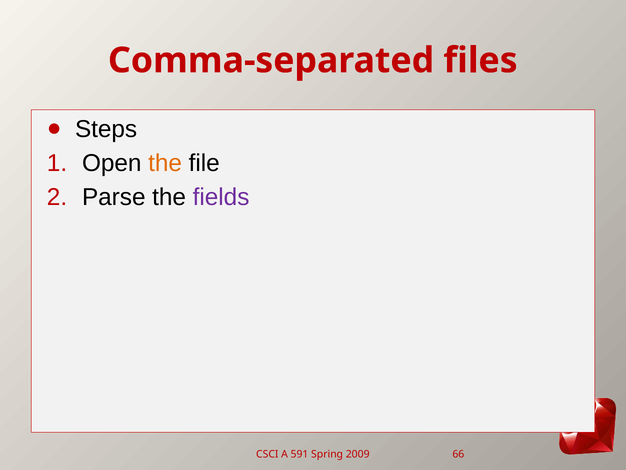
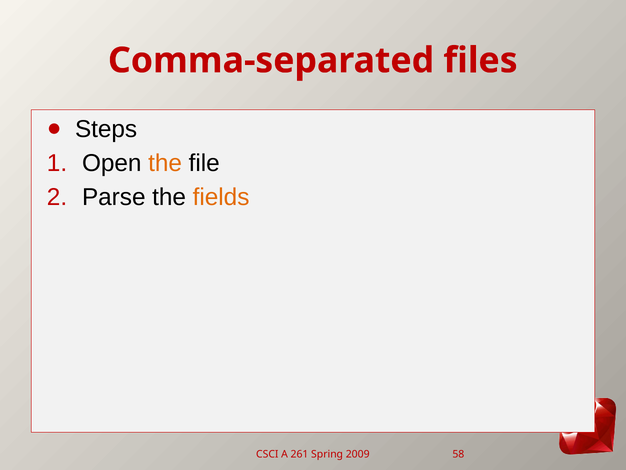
fields colour: purple -> orange (221, 197)
591: 591 -> 261 (300, 454)
66: 66 -> 58 (458, 454)
